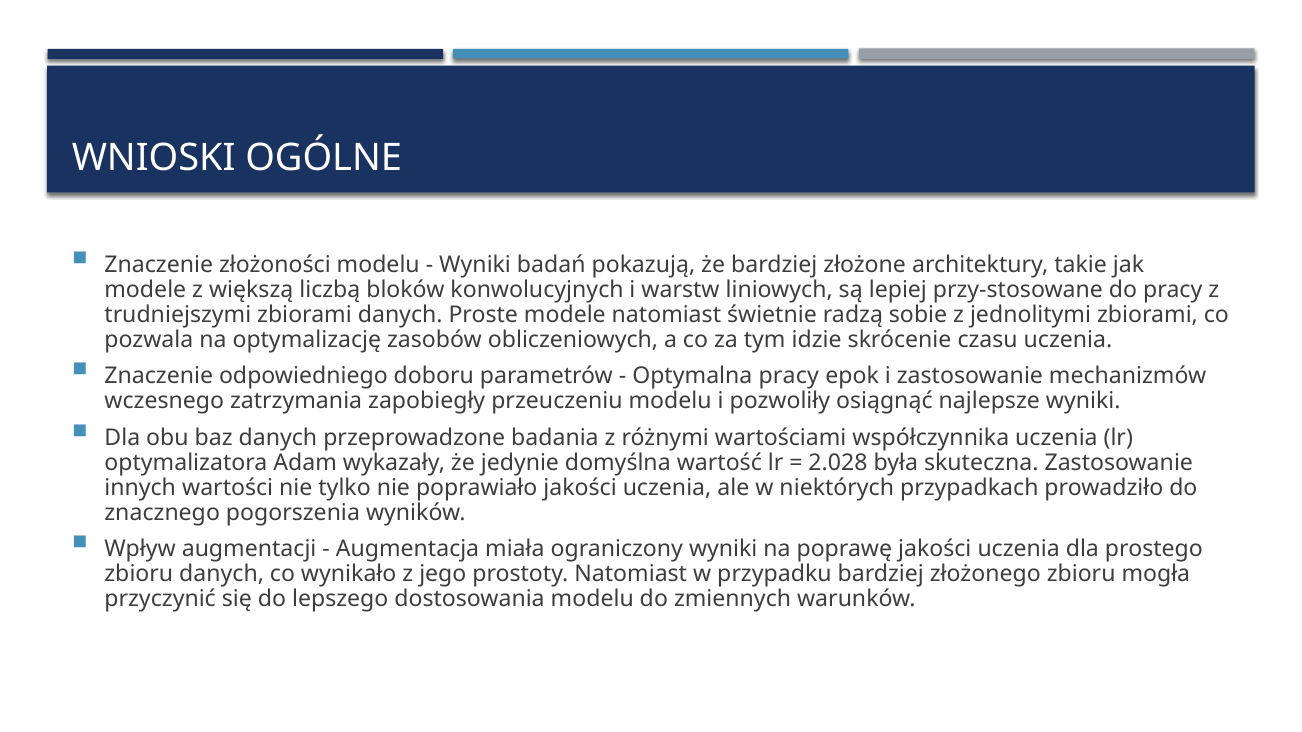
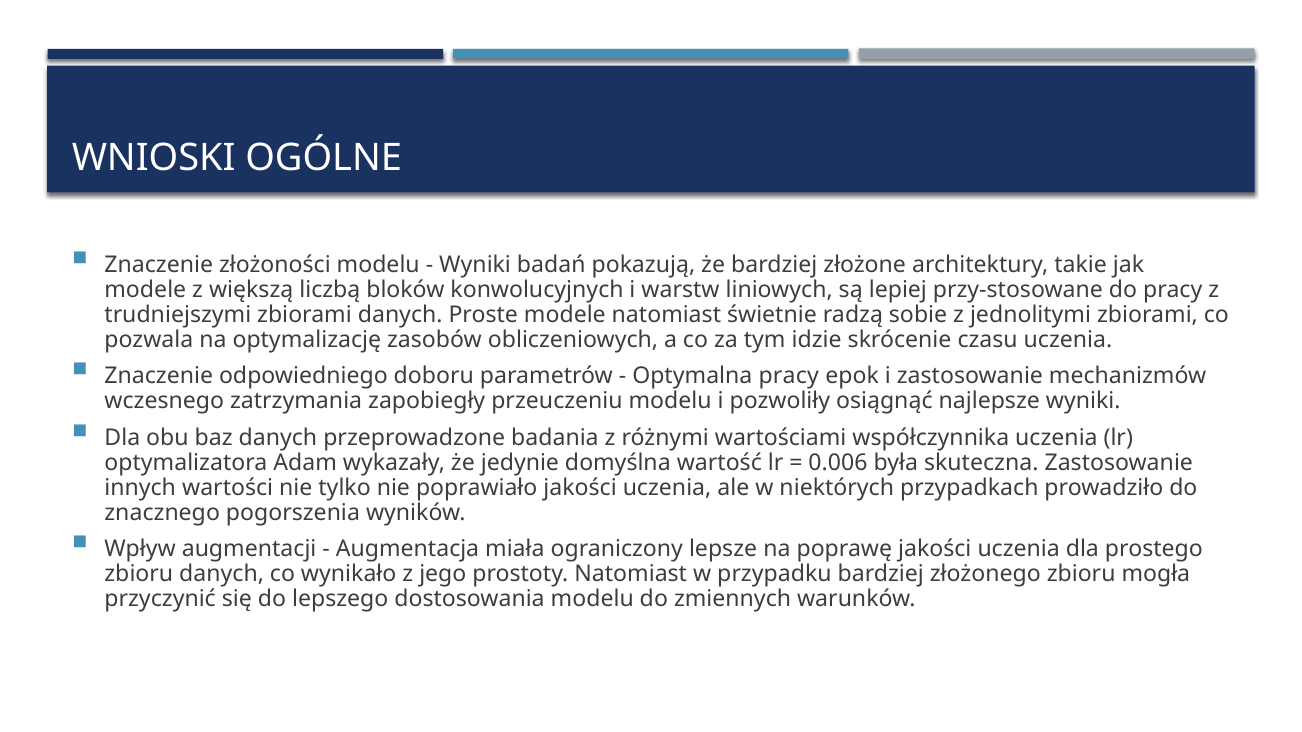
2.028: 2.028 -> 0.006 (838, 463)
ograniczony wyniki: wyniki -> lepsze (723, 549)
